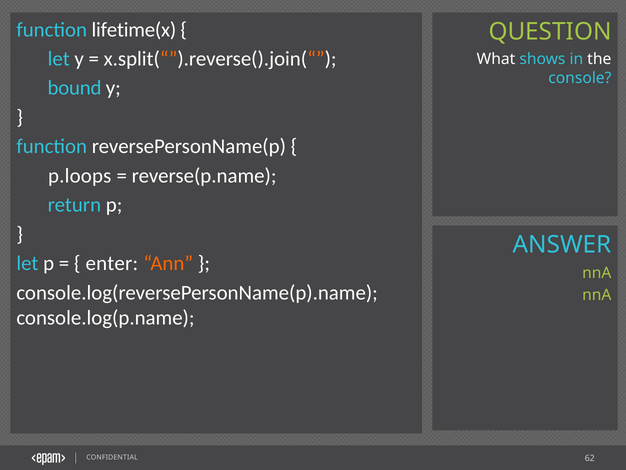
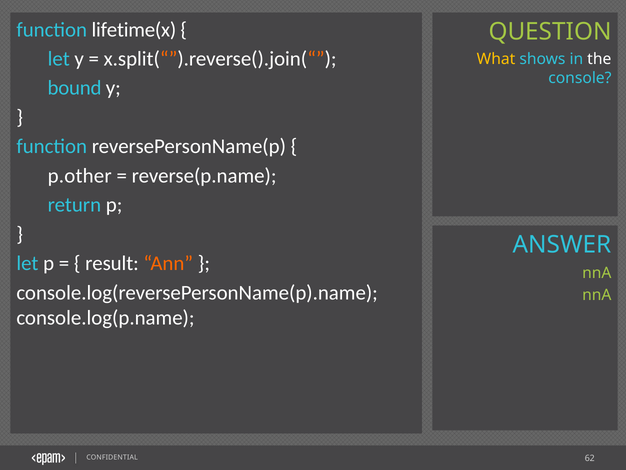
What colour: white -> yellow (496, 59)
p.loops: p.loops -> p.other (80, 176)
enter: enter -> result (112, 263)
